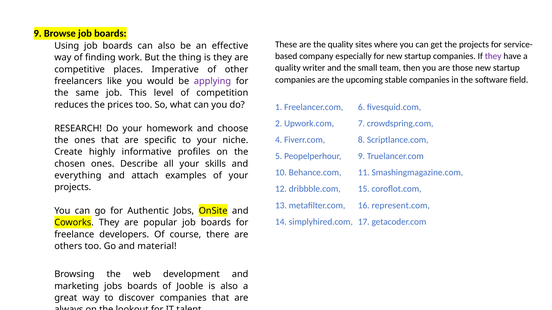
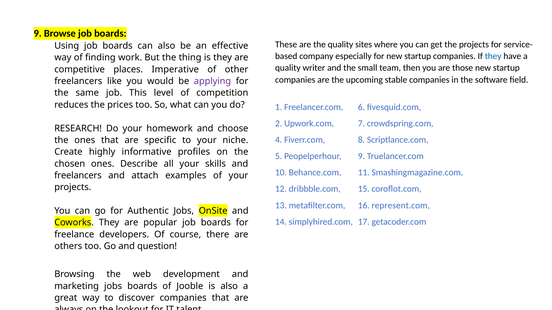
they colour: purple -> blue (493, 56)
everything: everything -> freelancers (78, 176)
material: material -> question (157, 247)
